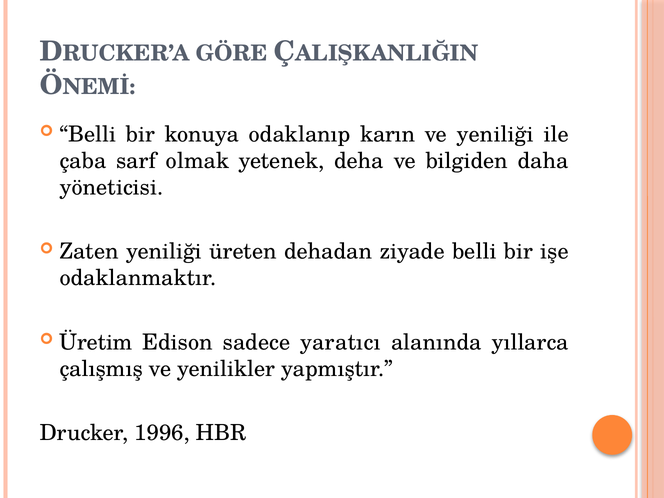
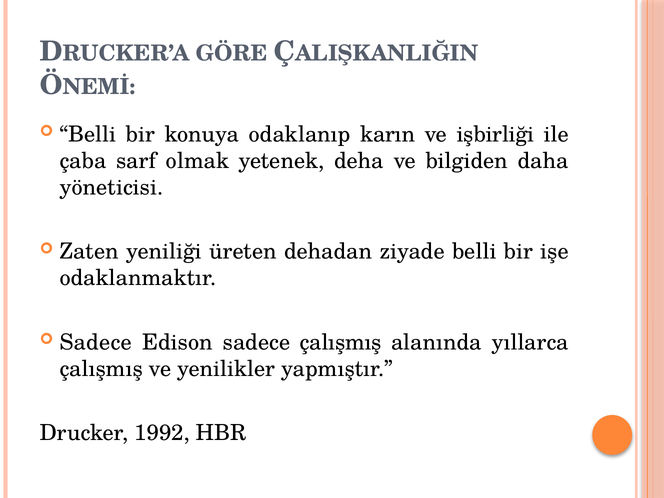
ve yeniliği: yeniliği -> işbirliği (495, 134)
Üretim: Üretim -> Sadece (96, 342)
sadece yaratıcı: yaratıcı -> çalışmış (341, 342)
1996: 1996 -> 1992 (162, 433)
